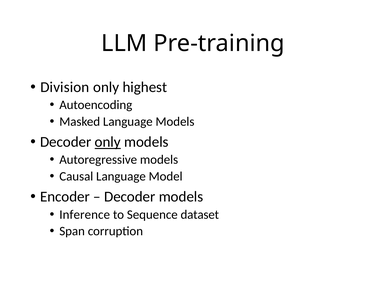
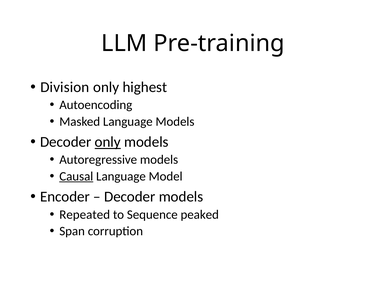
Causal underline: none -> present (76, 176)
Inference: Inference -> Repeated (85, 214)
dataset: dataset -> peaked (200, 214)
